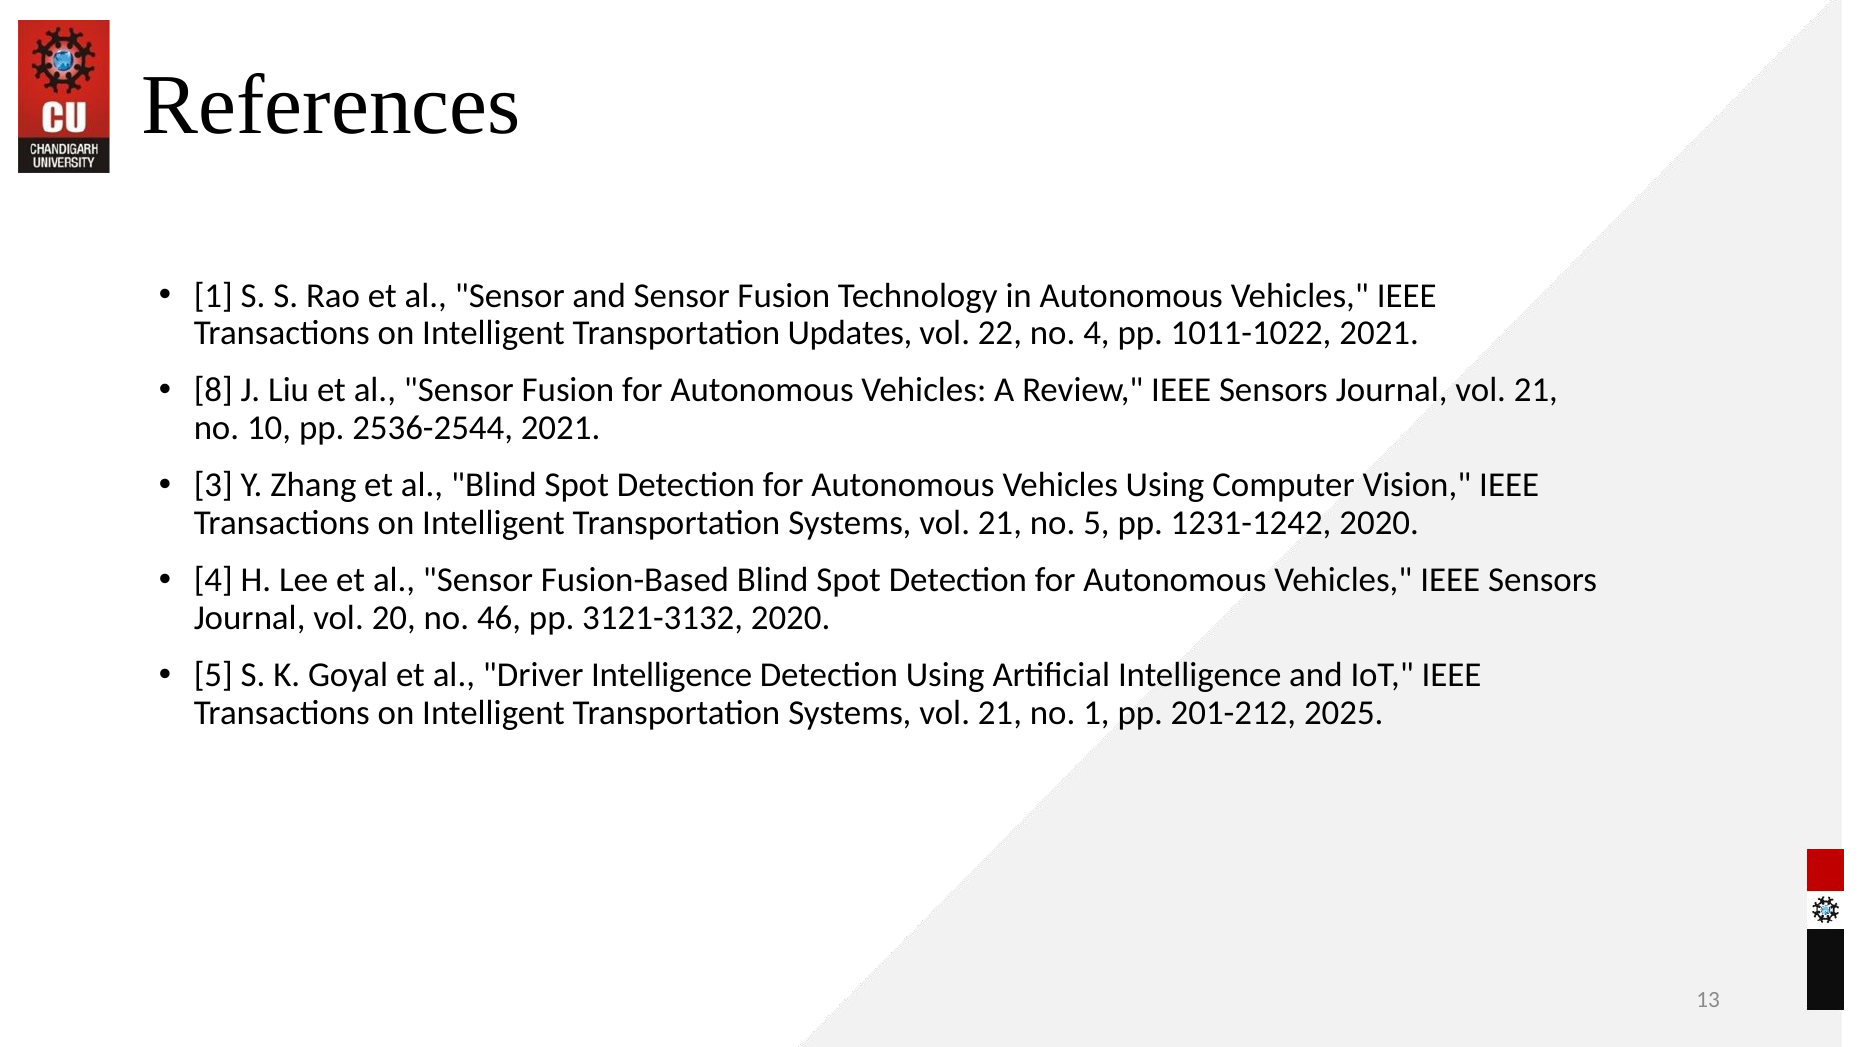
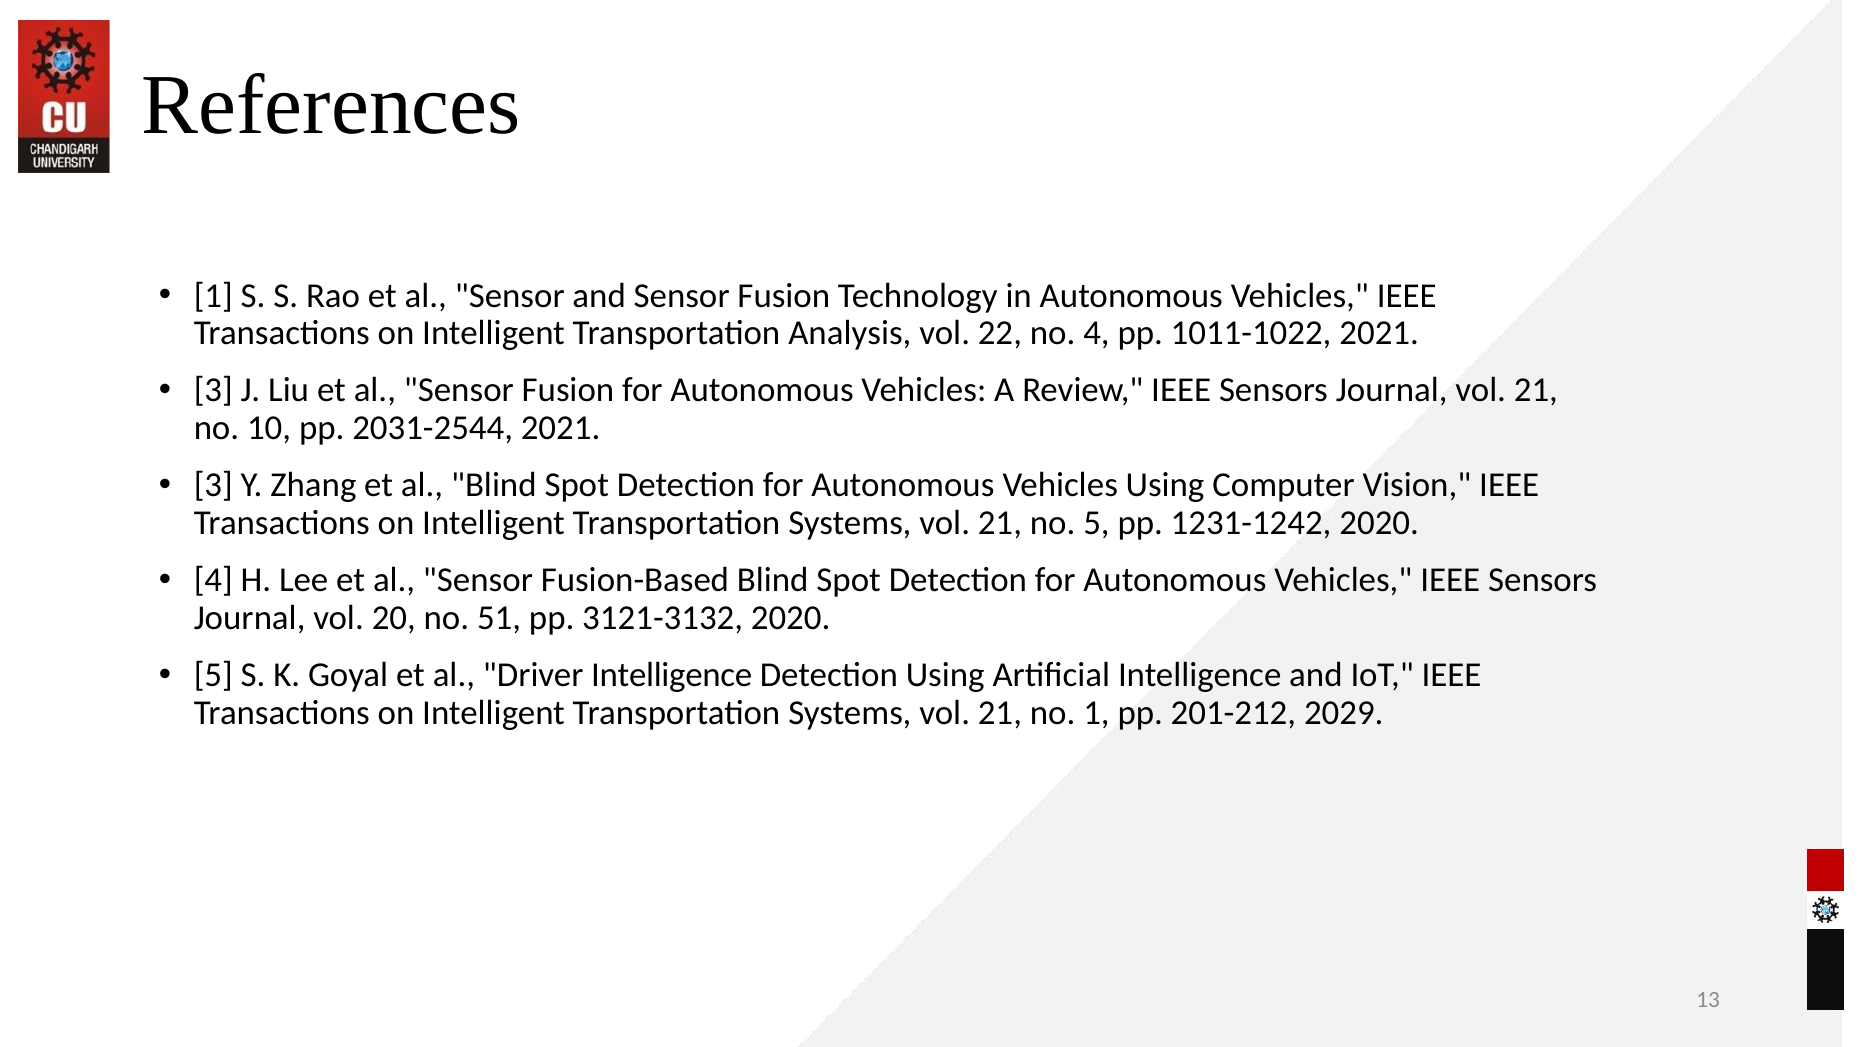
Updates: Updates -> Analysis (850, 333)
8: 8 -> 3 (213, 391)
2536-2544: 2536-2544 -> 2031-2544 (433, 428)
46: 46 -> 51 (499, 618)
2025: 2025 -> 2029 (1344, 713)
